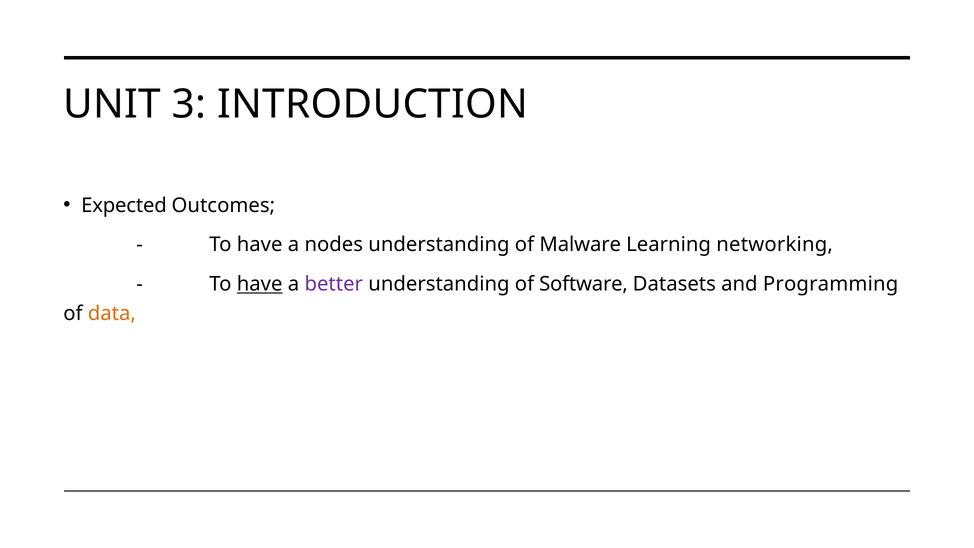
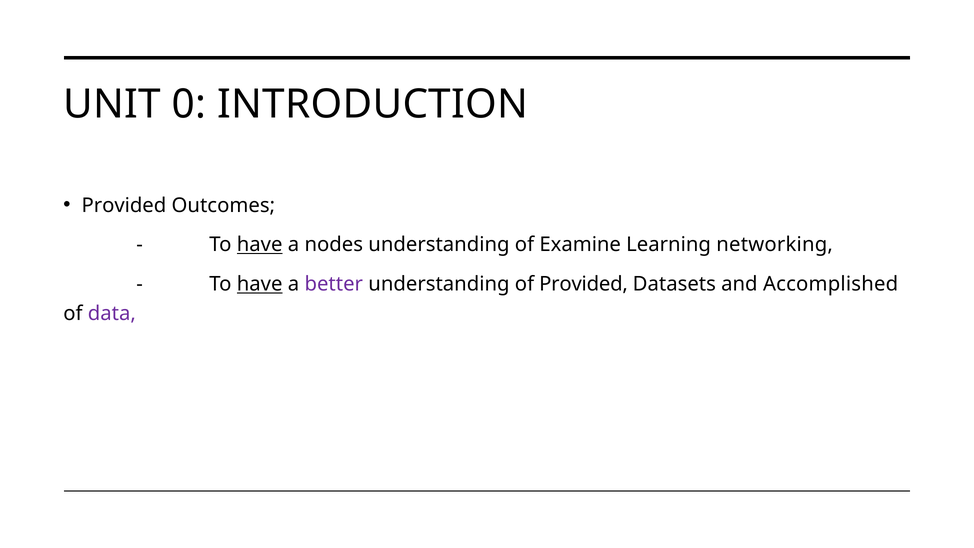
3: 3 -> 0 (189, 104)
Expected: Expected -> Provided (124, 205)
have underline: none -> present (260, 245)
Malware: Malware -> Examine (580, 245)
of Software: Software -> Provided (584, 284)
Programming: Programming -> Accomplished (831, 284)
data colour: orange -> purple (112, 313)
